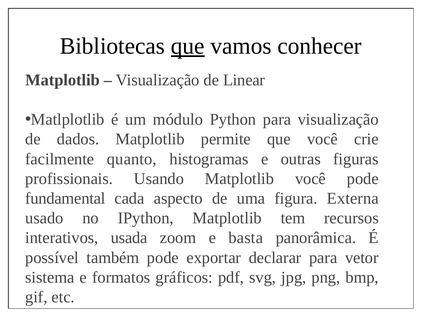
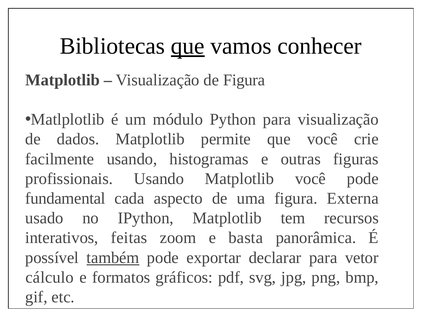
de Linear: Linear -> Figura (244, 80)
facilmente quanto: quanto -> usando (132, 159)
usada: usada -> feitas (129, 238)
também underline: none -> present (113, 257)
sistema: sistema -> cálculo (50, 277)
